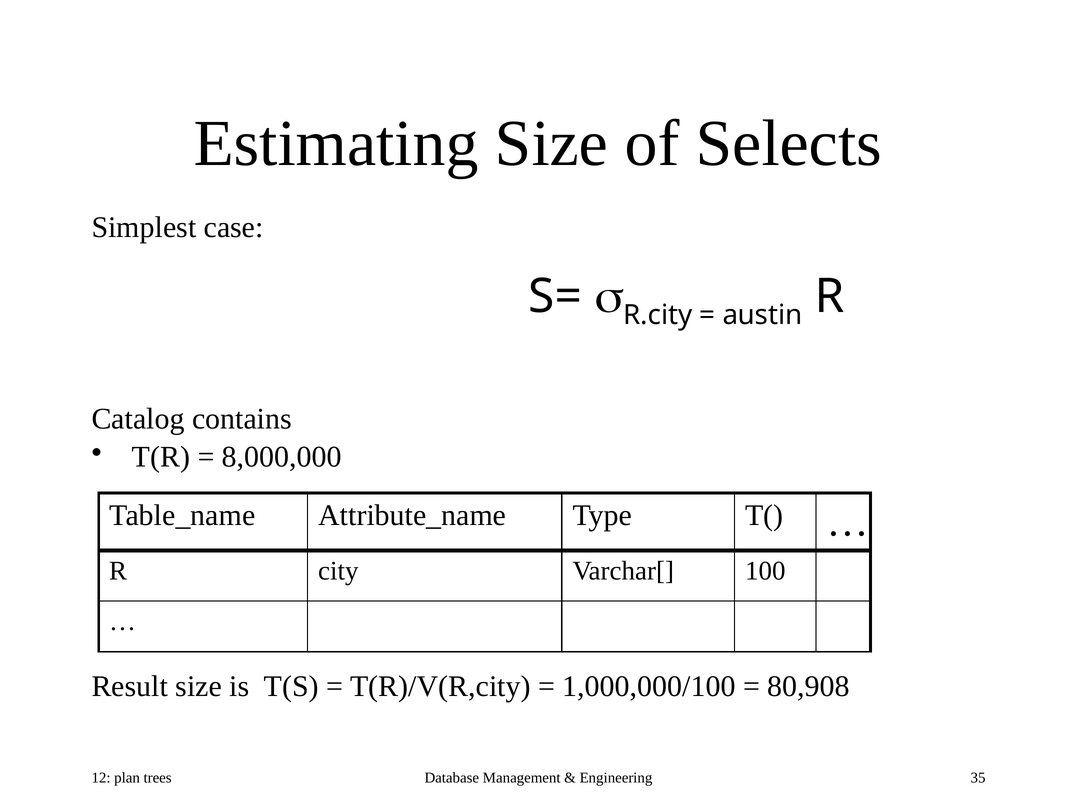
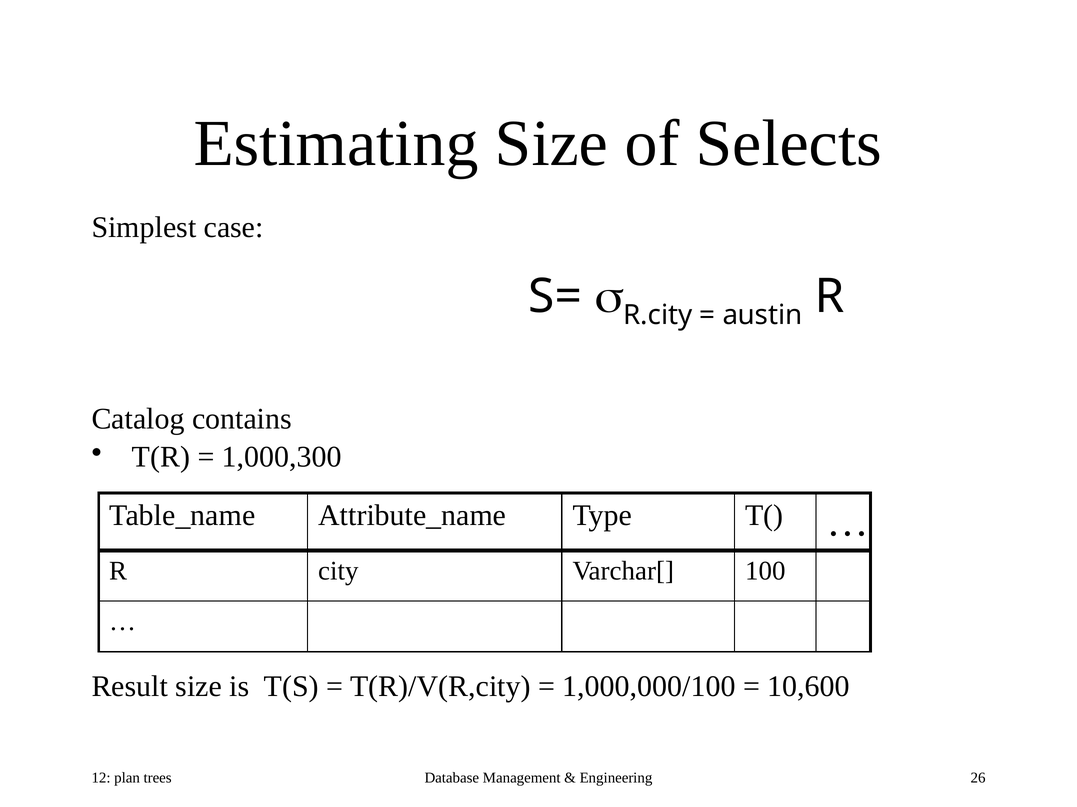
8,000,000: 8,000,000 -> 1,000,300 (282, 458)
80,908: 80,908 -> 10,600 (809, 687)
35: 35 -> 26 (978, 778)
